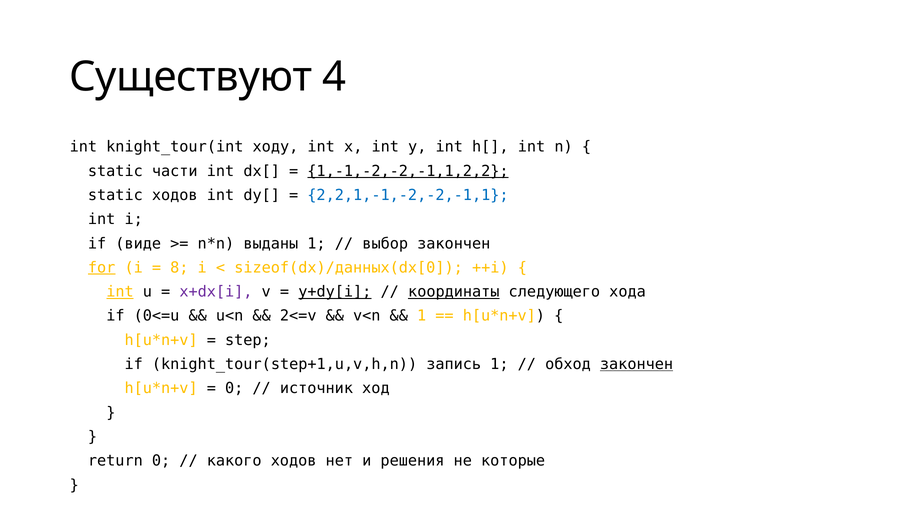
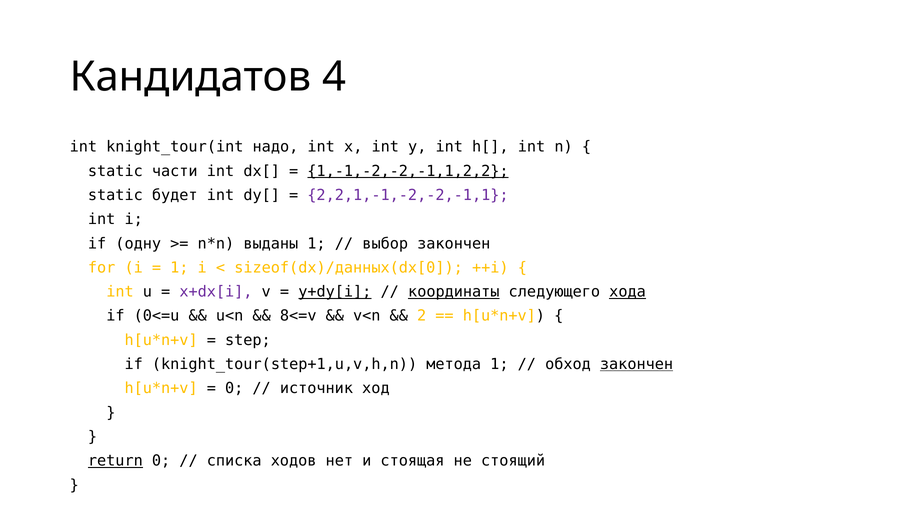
Существуют: Существуют -> Кандидатов (190, 77)
ходу: ходу -> надо (275, 147)
static ходов: ходов -> будет (175, 195)
2,2,1,-1,-2,-2,-1,1 colour: blue -> purple (408, 195)
виде: виде -> одну (138, 244)
for underline: present -> none (102, 268)
8: 8 -> 1 (179, 268)
int underline: present -> none (120, 292)
хода underline: none -> present (628, 292)
2<=v: 2<=v -> 8<=v (298, 316)
1: 1 -> 2 (422, 316)
запись: запись -> метода (454, 364)
return underline: none -> present (115, 461)
какого: какого -> списка (234, 461)
решения: решения -> стоящая (413, 461)
которые: которые -> стоящий (513, 461)
